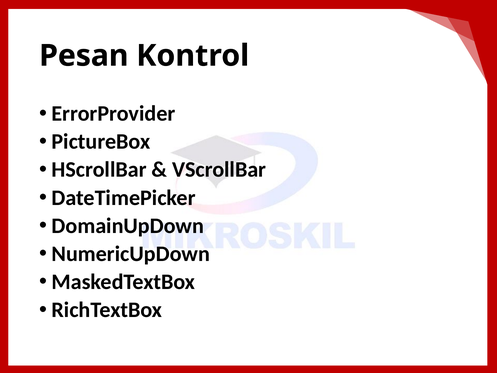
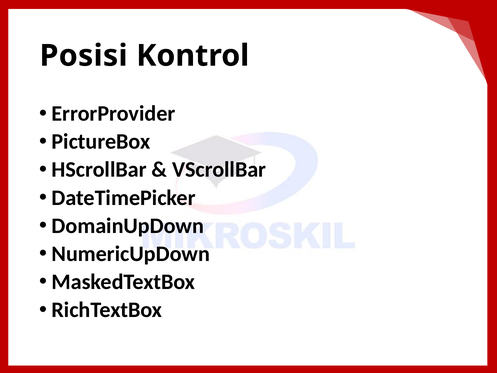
Pesan: Pesan -> Posisi (84, 56)
